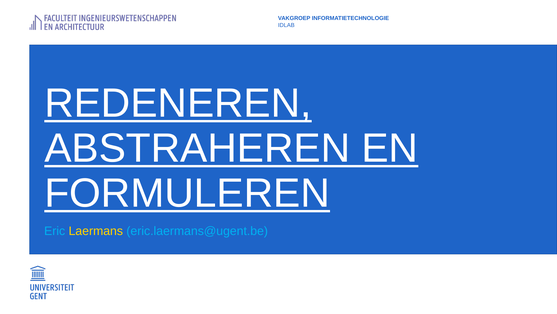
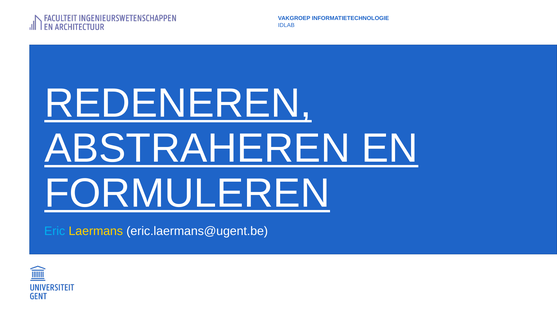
eric.laermans@ugent.be colour: light blue -> white (197, 231)
